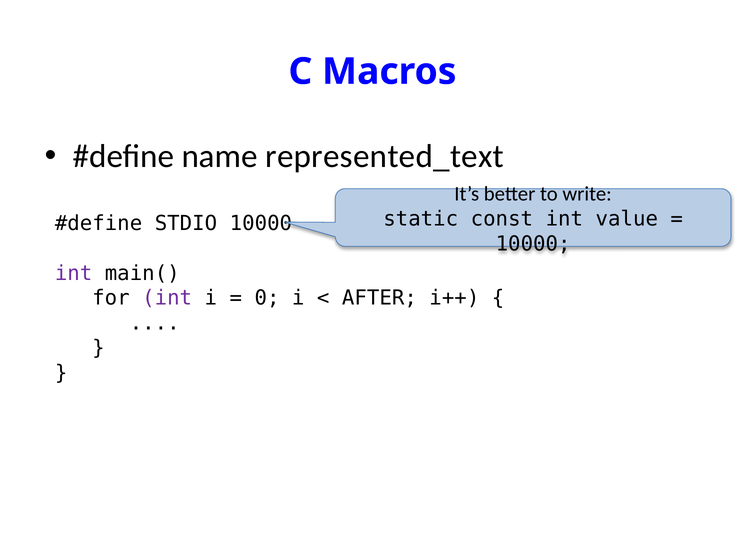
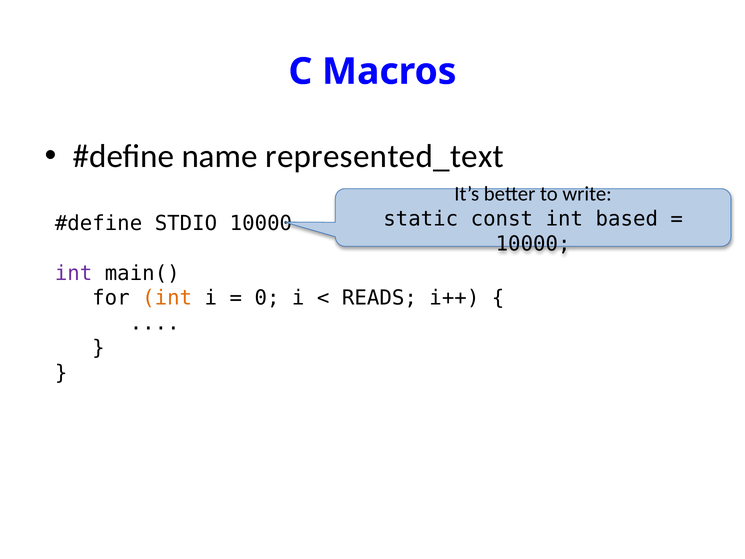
value: value -> based (627, 219)
int colour: purple -> orange (167, 298)
AFTER: AFTER -> READS (379, 298)
